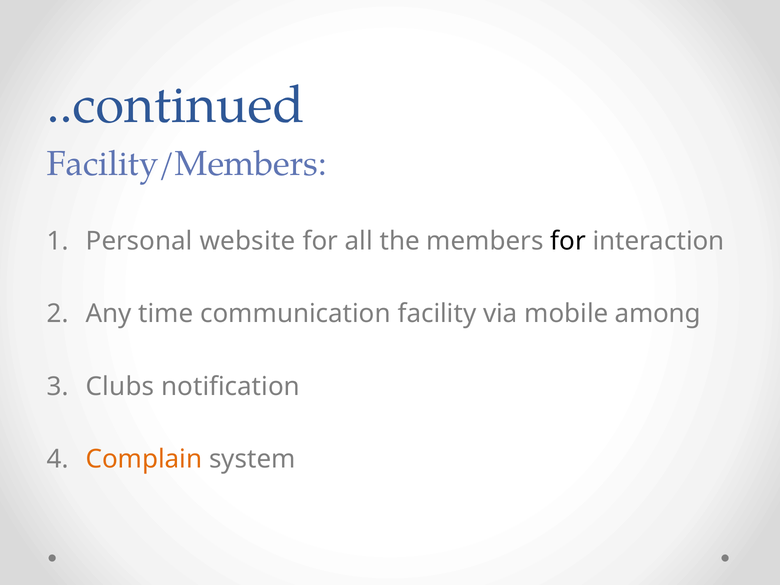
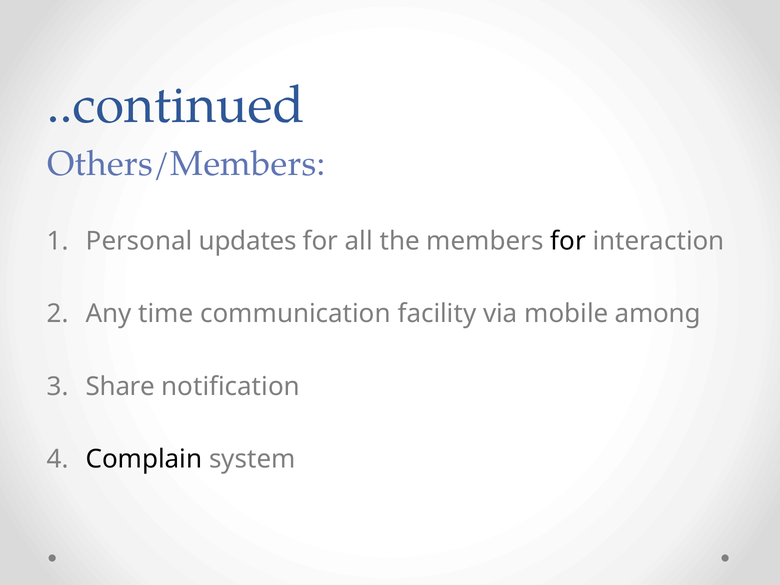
Facility/Members: Facility/Members -> Others/Members (187, 164)
website: website -> updates (248, 241)
Clubs: Clubs -> Share (120, 387)
Complain colour: orange -> black (144, 459)
